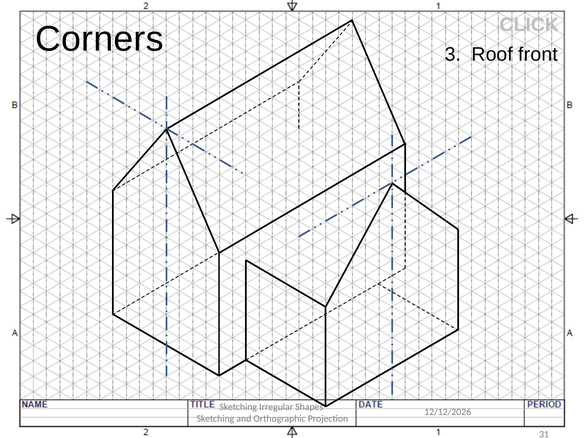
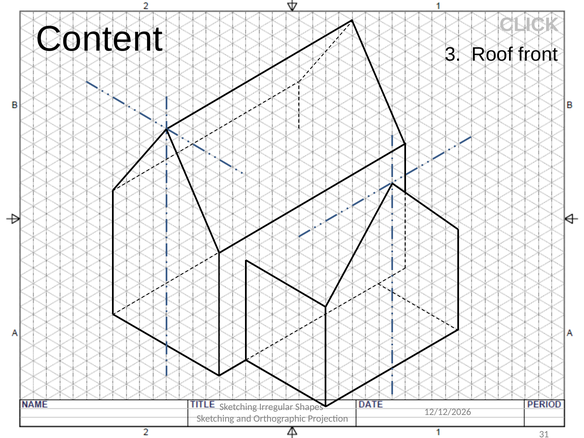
Corners: Corners -> Content (99, 39)
